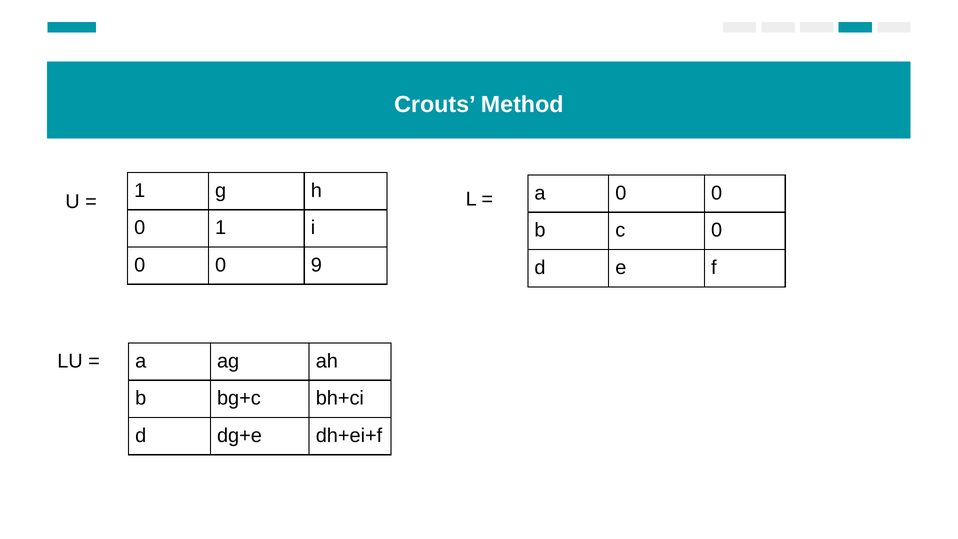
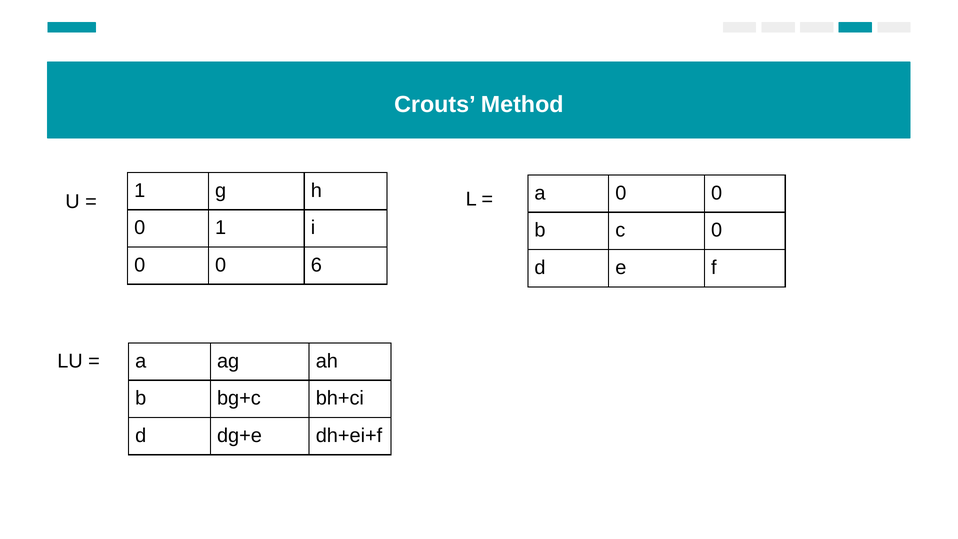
9: 9 -> 6 (316, 265)
